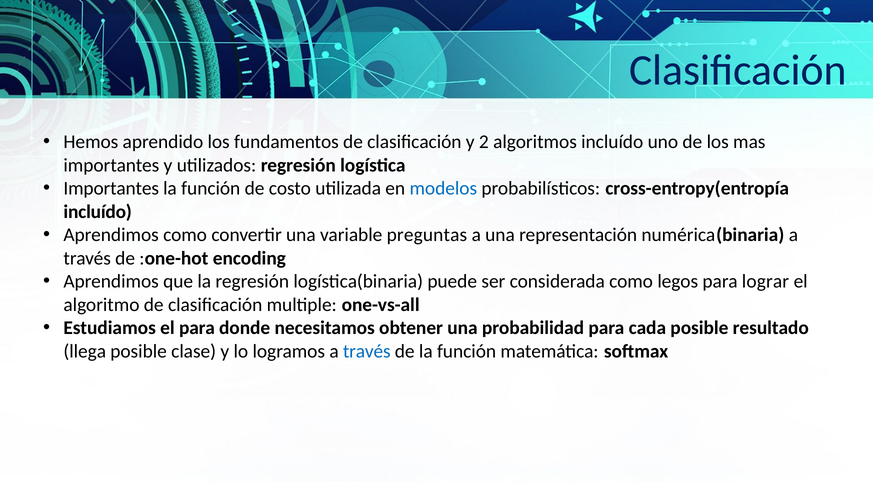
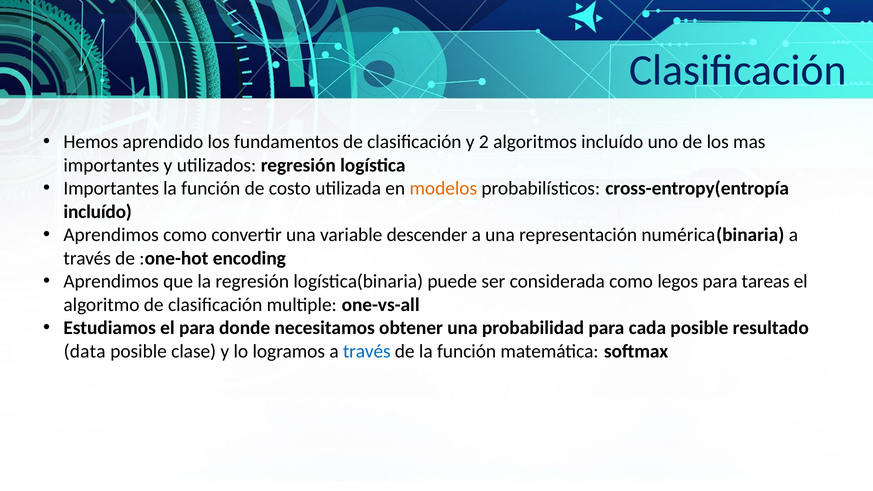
modelos colour: blue -> orange (443, 188)
preguntas: preguntas -> descender (427, 235)
lograr: lograr -> tareas (766, 281)
llega: llega -> data (85, 351)
